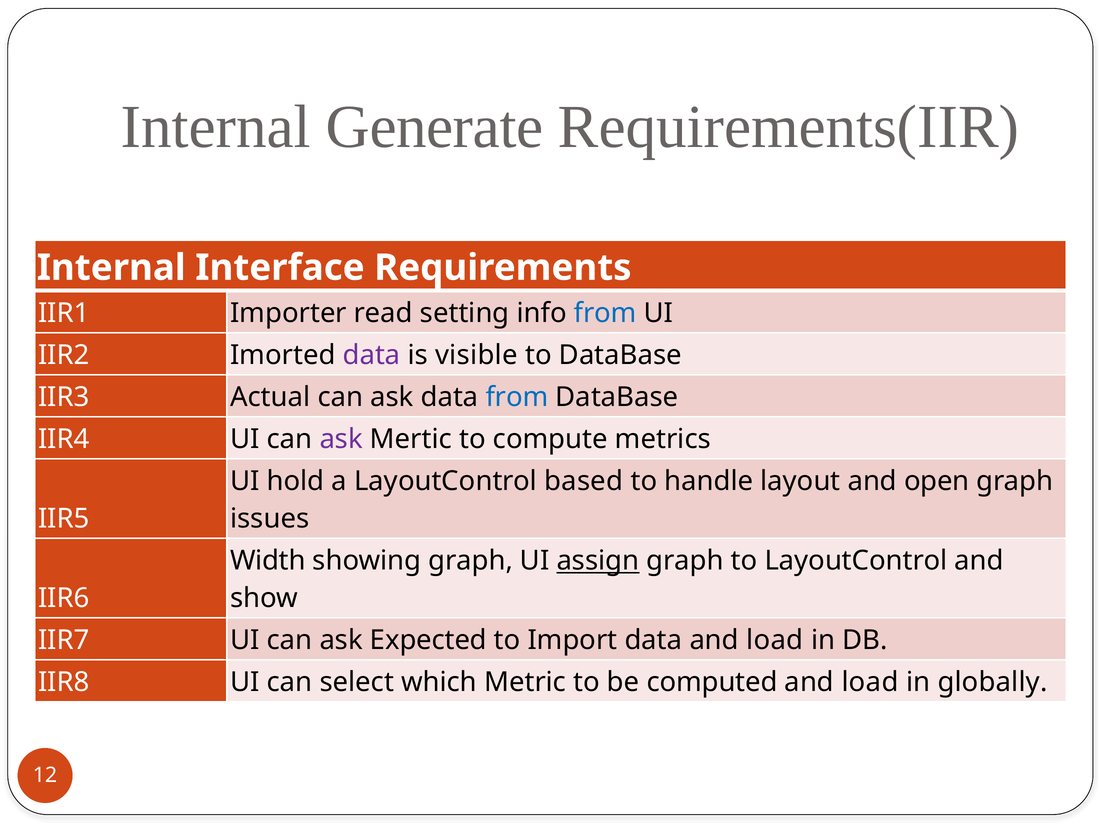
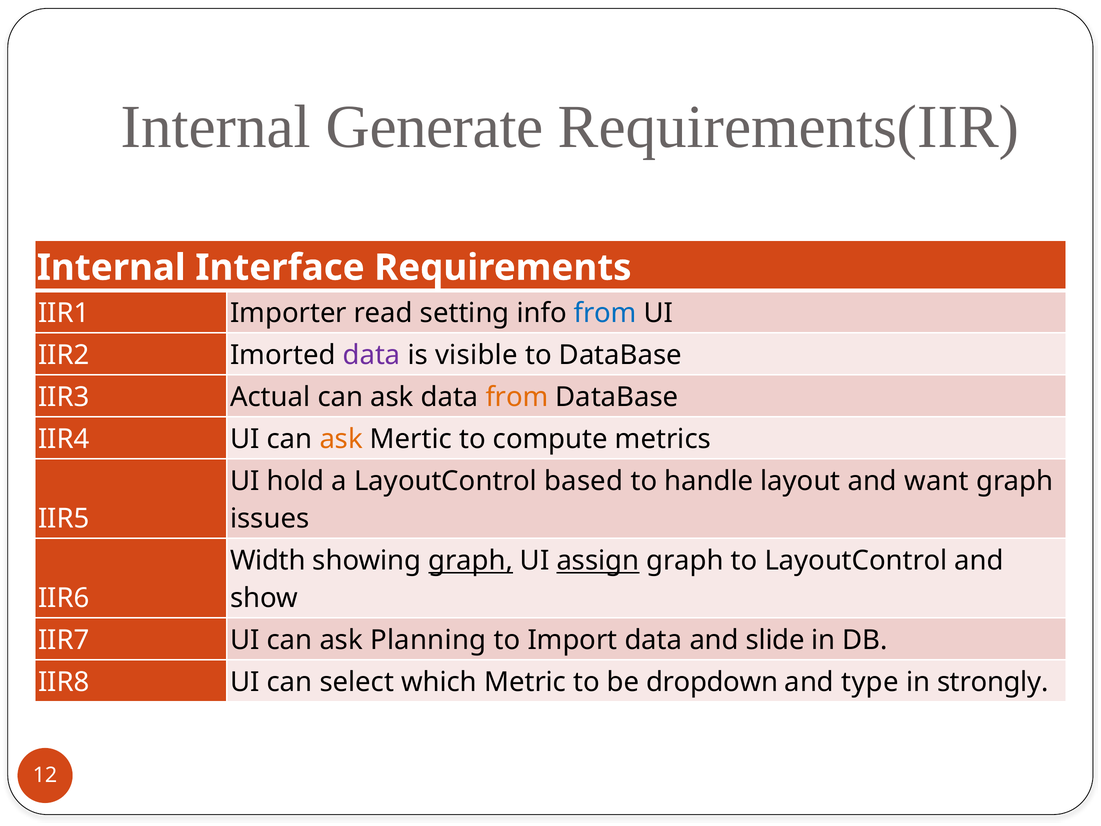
from colour: blue -> orange (517, 397)
ask colour: purple -> orange (341, 439)
open: open -> want (936, 481)
graph underline: none -> present (471, 561)
Expected: Expected -> Planning (428, 640)
data and load: load -> slide (775, 640)
computed: computed -> dropdown (712, 682)
load: load -> type (870, 682)
globally: globally -> strongly (993, 682)
